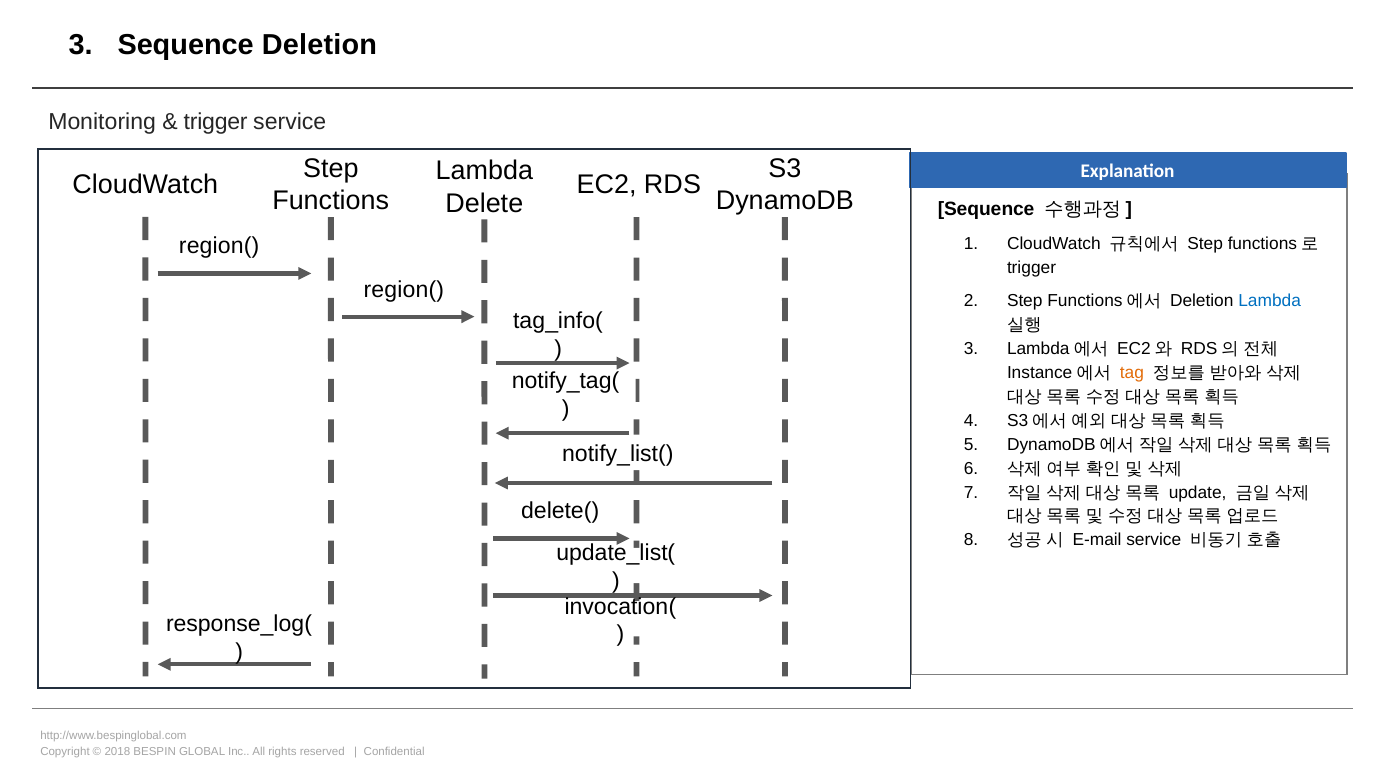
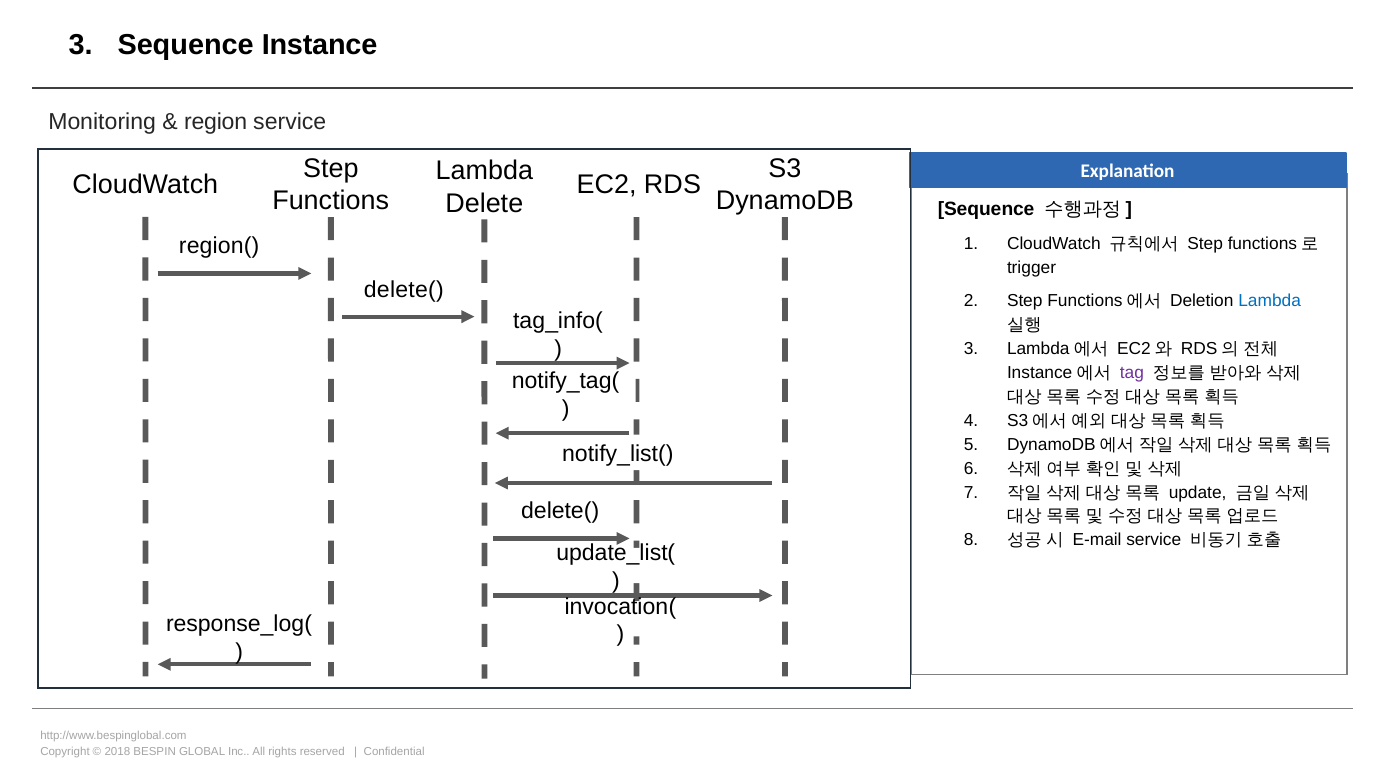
Sequence Deletion: Deletion -> Instance (320, 45)
trigger: trigger -> region (216, 122)
region(: region( -> delete( (404, 290)
tag colour: orange -> purple (1132, 373)
